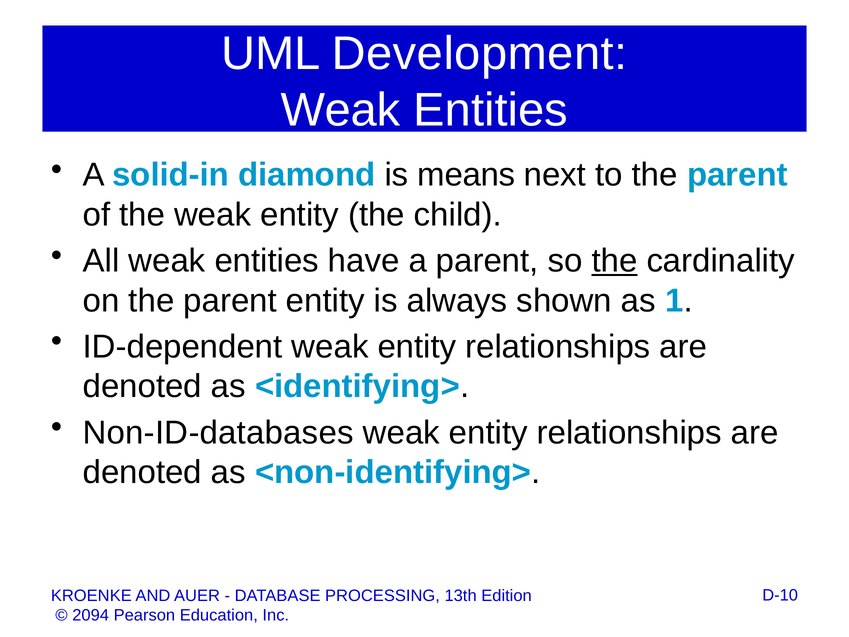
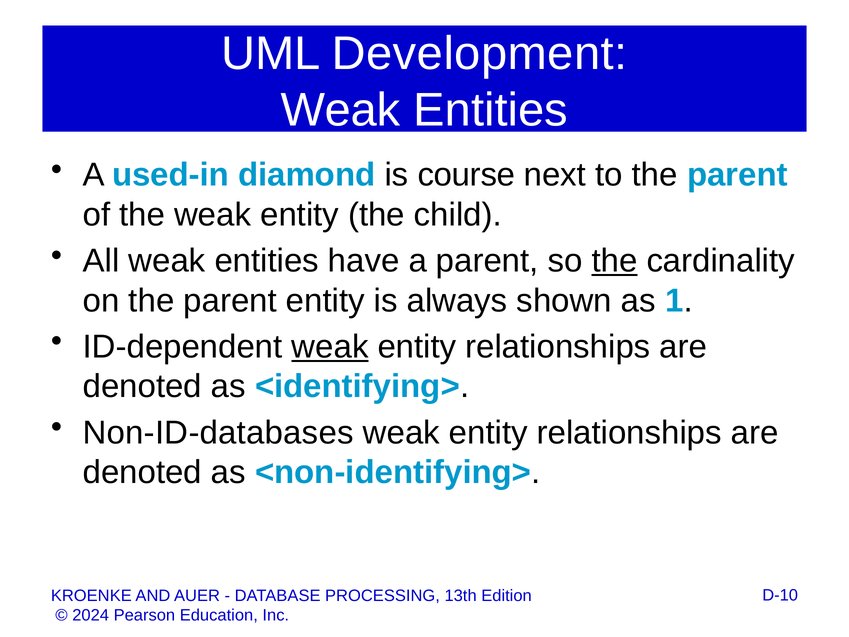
solid-in: solid-in -> used-in (171, 175)
means: means -> course (466, 175)
weak underline: none -> present (330, 347)
2094: 2094 -> 2024 (91, 615)
